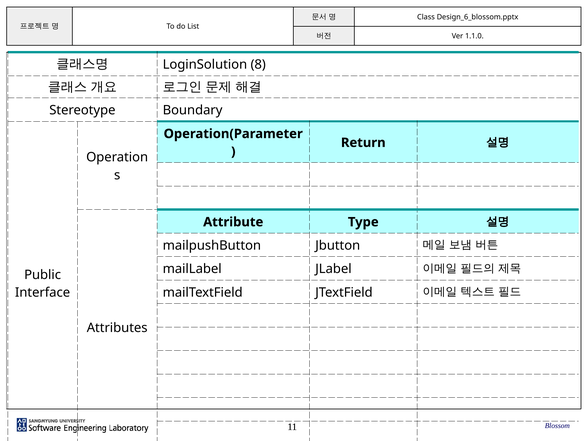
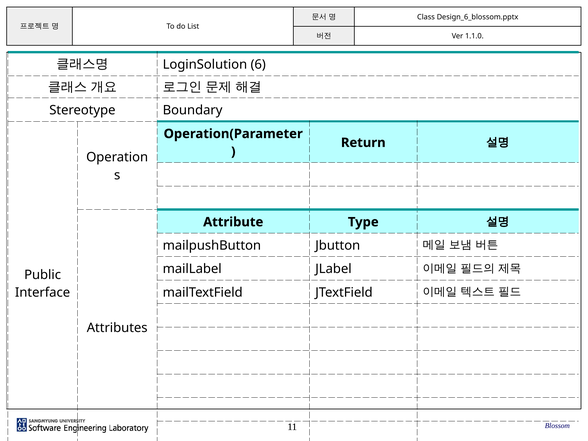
8: 8 -> 6 (258, 65)
